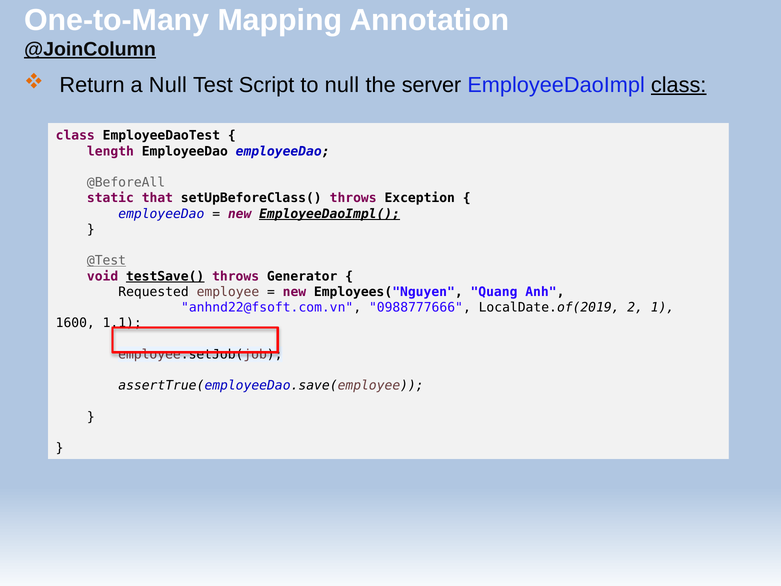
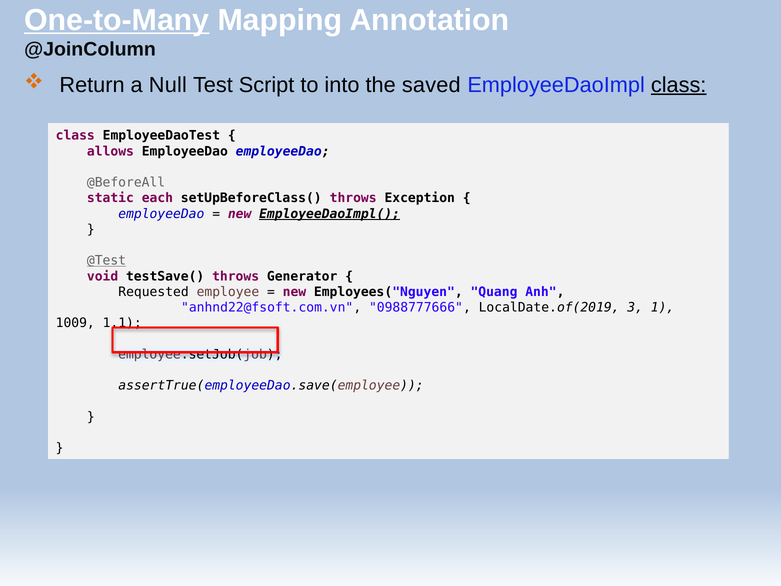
One-to-Many underline: none -> present (117, 20)
@JoinColumn underline: present -> none (90, 49)
to null: null -> into (342, 85)
server: server -> saved (431, 85)
length: length -> allows (110, 151)
that: that -> each (157, 198)
testSave( underline: present -> none (165, 276)
2: 2 -> 3 (635, 307)
1600: 1600 -> 1009 (75, 323)
